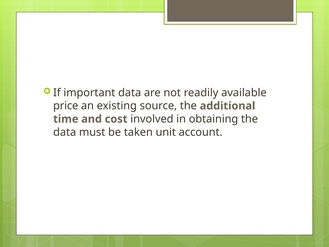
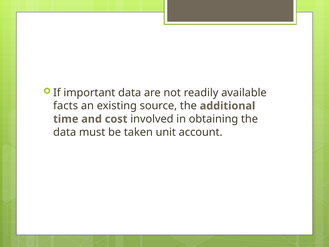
price: price -> facts (66, 106)
